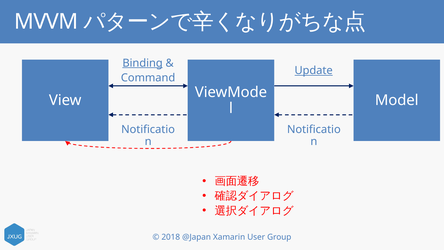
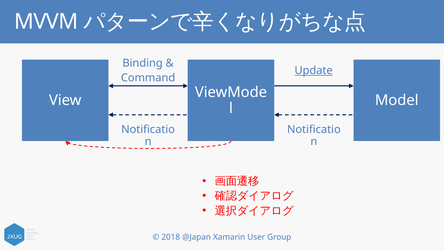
Binding underline: present -> none (143, 63)
